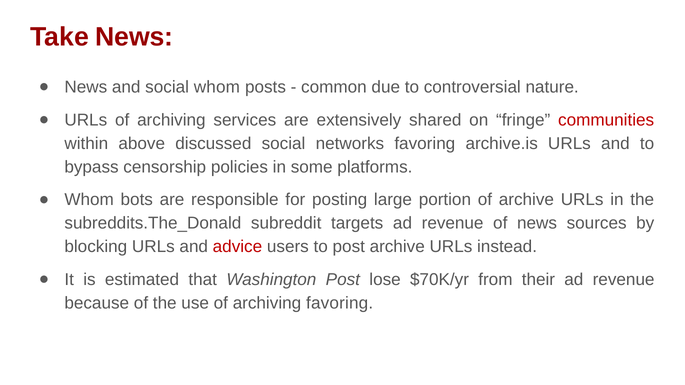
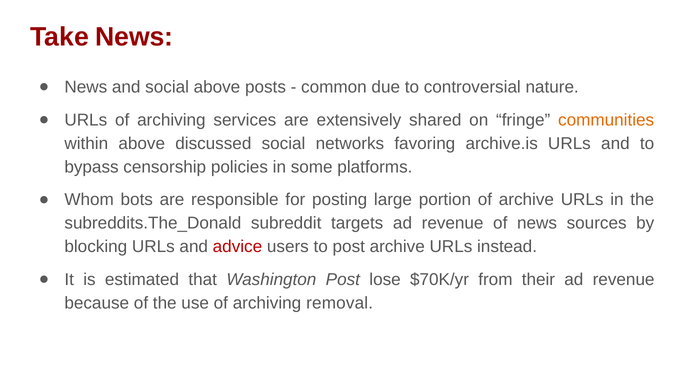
social whom: whom -> above (217, 87)
communities colour: red -> orange (606, 120)
archiving favoring: favoring -> removal (340, 303)
